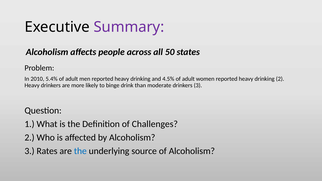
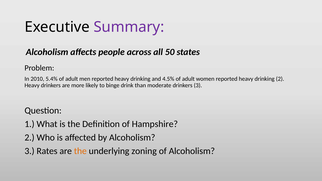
Challenges: Challenges -> Hampshire (155, 124)
the colour: blue -> orange (80, 151)
source: source -> zoning (144, 151)
